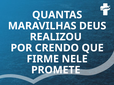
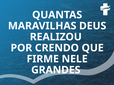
PROMETE: PROMETE -> GRANDES (56, 70)
